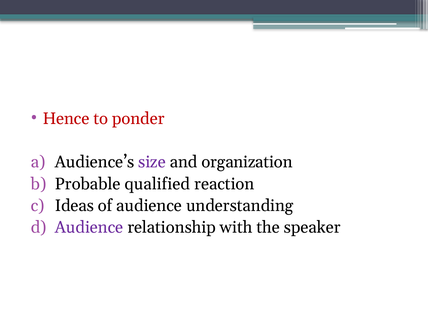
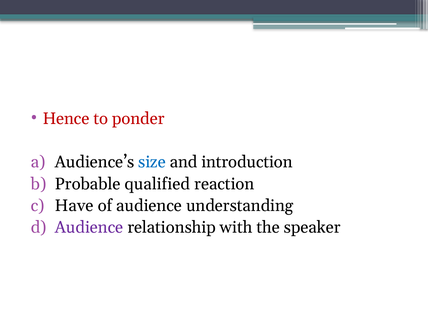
size colour: purple -> blue (152, 162)
organization: organization -> introduction (247, 162)
Ideas: Ideas -> Have (74, 206)
